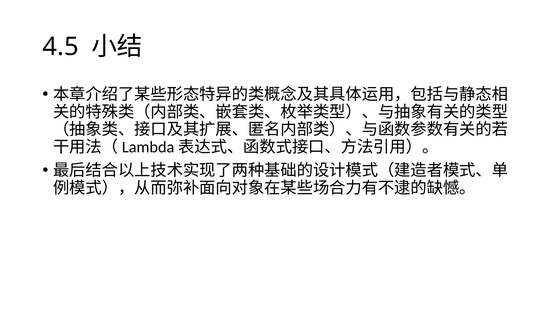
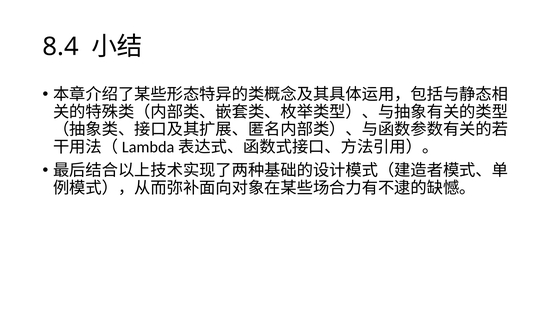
4.5: 4.5 -> 8.4 (61, 47)
